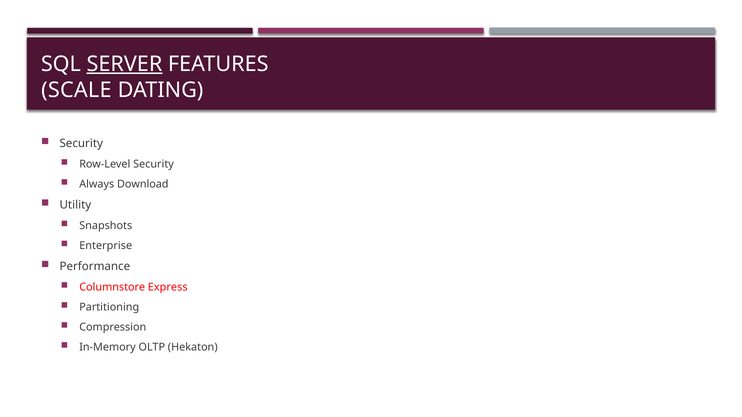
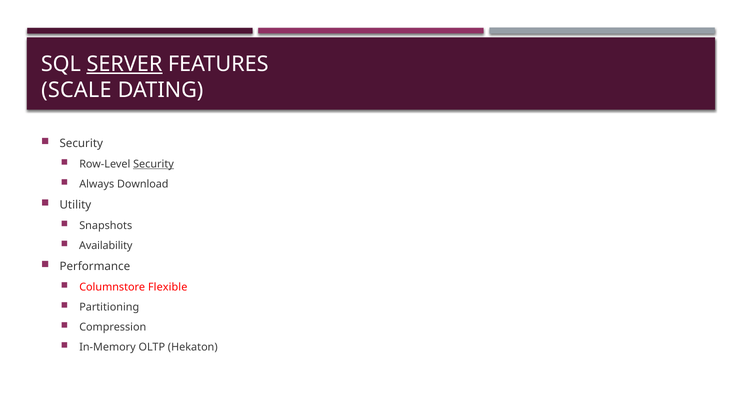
Security underline: none -> present (153, 164)
Enterprise: Enterprise -> Availability (106, 246)
Express: Express -> Flexible (168, 287)
